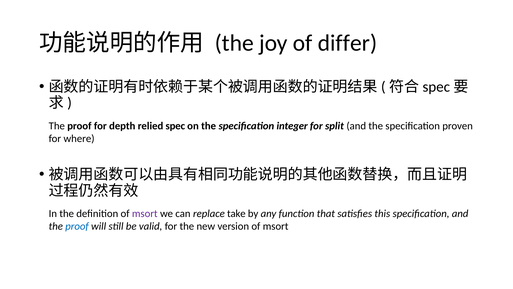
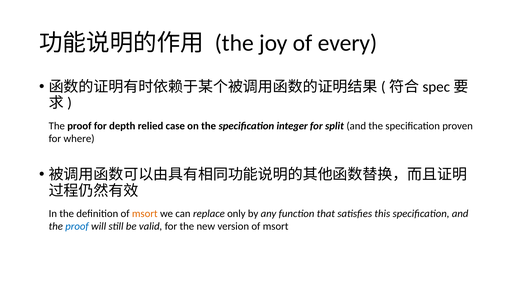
differ: differ -> every (348, 43)
spec: spec -> case (175, 126)
msort colour: purple -> orange (145, 213)
take: take -> only (236, 213)
